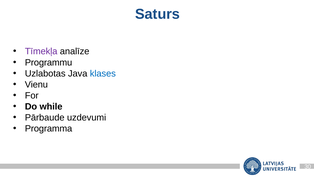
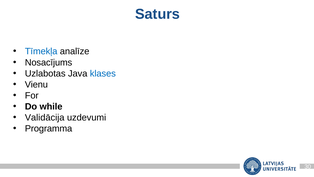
Tīmekļa colour: purple -> blue (41, 51)
Programmu: Programmu -> Nosacījums (49, 62)
Pārbaude: Pārbaude -> Validācija (45, 117)
